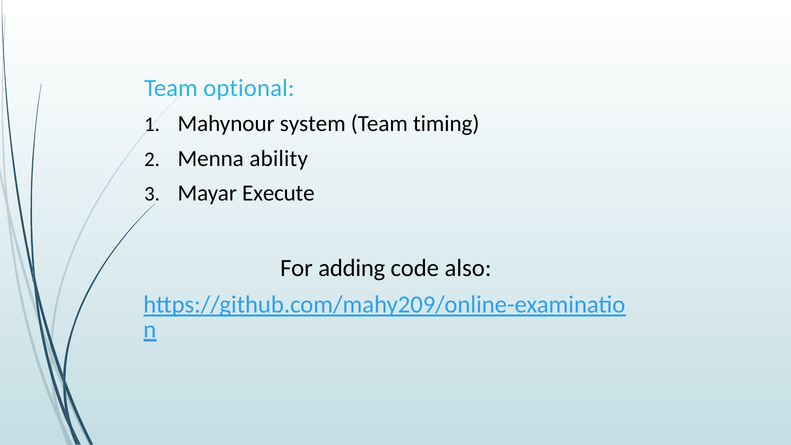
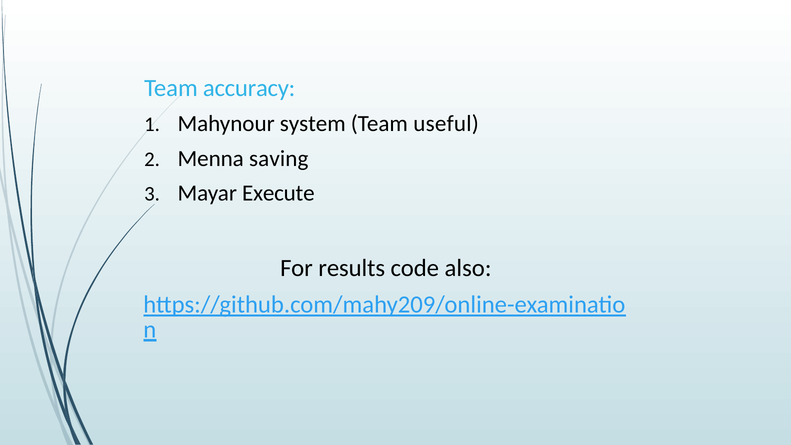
optional: optional -> accuracy (249, 88)
timing: timing -> useful (446, 124)
ability: ability -> saving (279, 158)
adding: adding -> results (352, 268)
